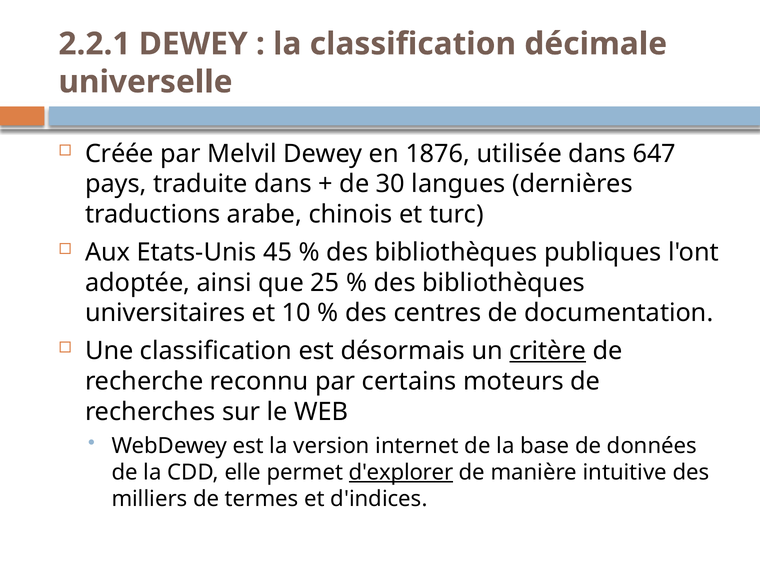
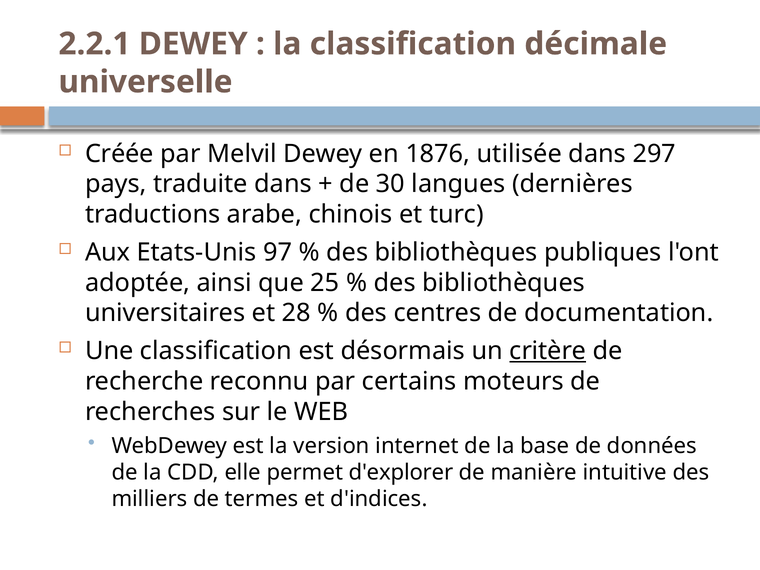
647: 647 -> 297 (654, 154)
45: 45 -> 97 (278, 252)
10: 10 -> 28 (296, 313)
d'explorer underline: present -> none (401, 472)
